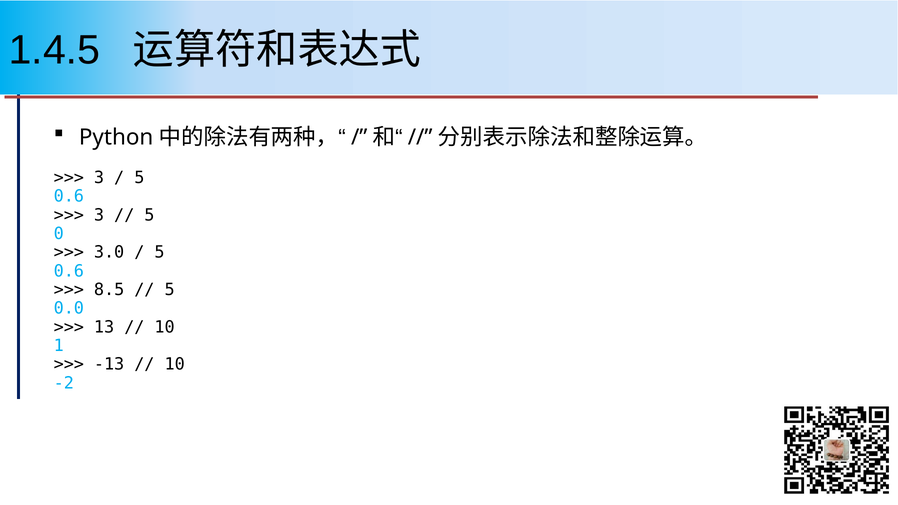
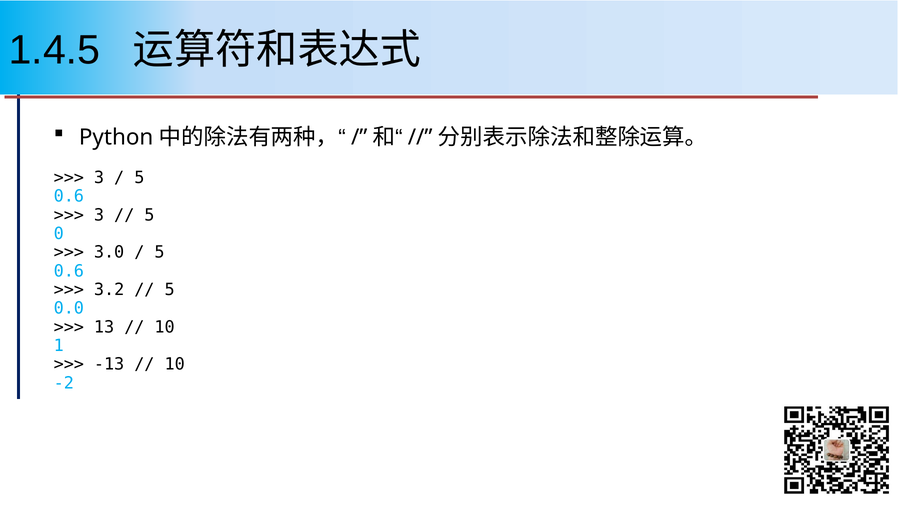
8.5: 8.5 -> 3.2 (109, 290)
